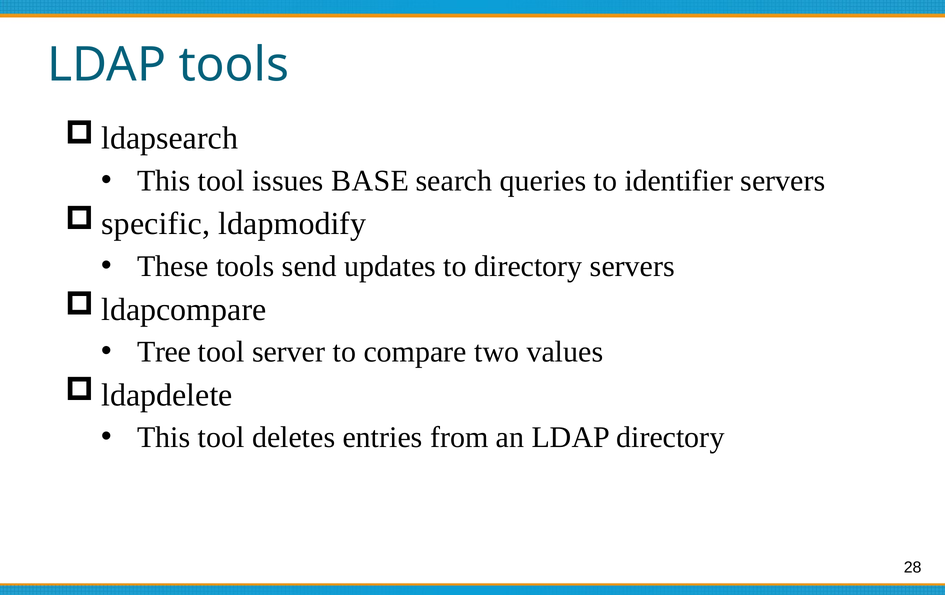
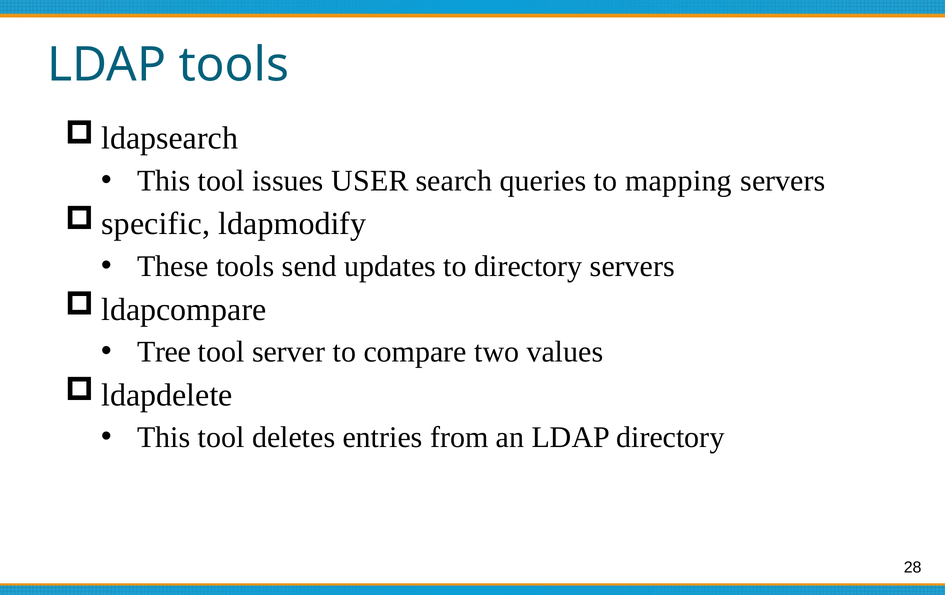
BASE: BASE -> USER (370, 181)
identifier: identifier -> mapping (679, 181)
